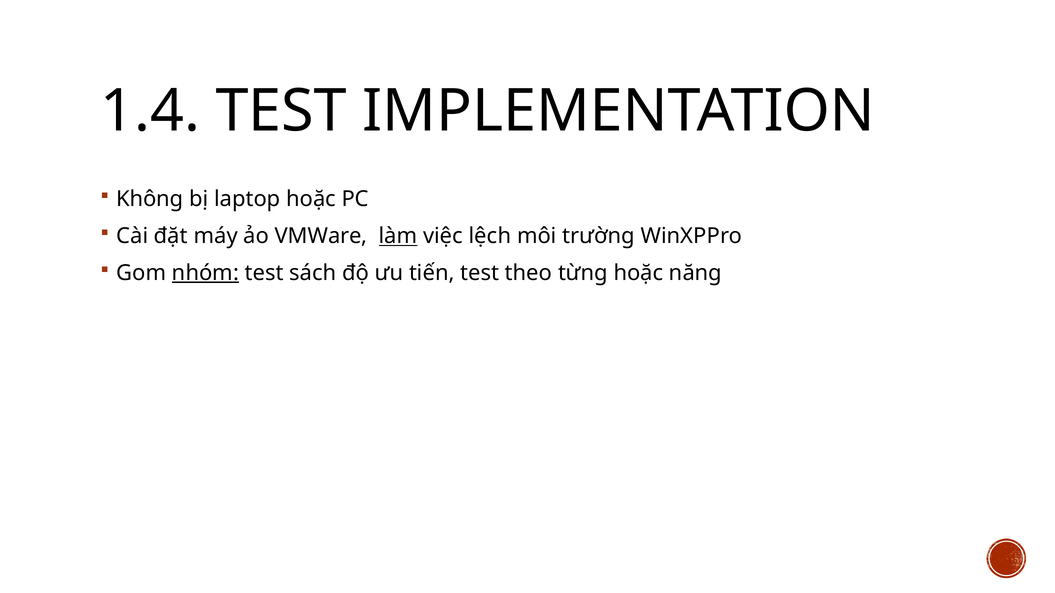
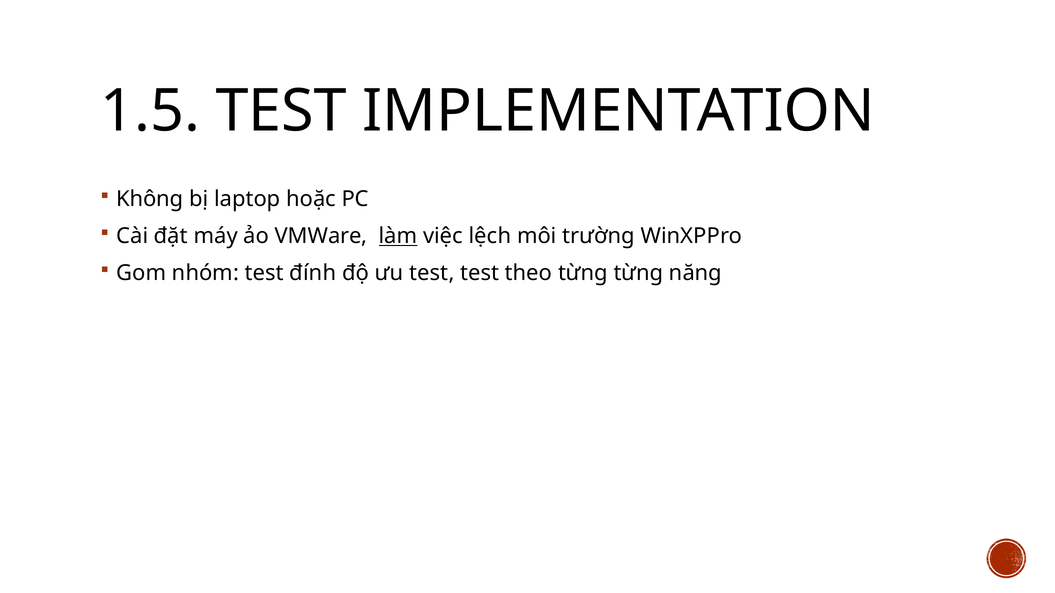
1.4: 1.4 -> 1.5 (150, 111)
nhóm underline: present -> none (205, 273)
sách: sách -> đính (313, 273)
ưu tiến: tiến -> test (432, 273)
từng hoặc: hoặc -> từng (638, 273)
